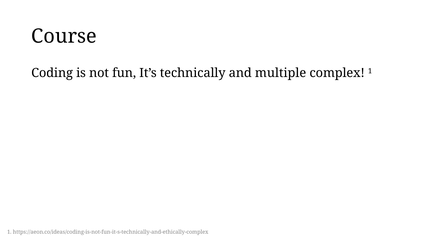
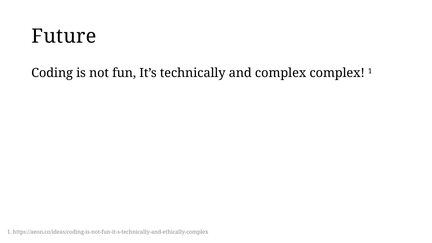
Course: Course -> Future (64, 36)
and multiple: multiple -> complex (281, 73)
